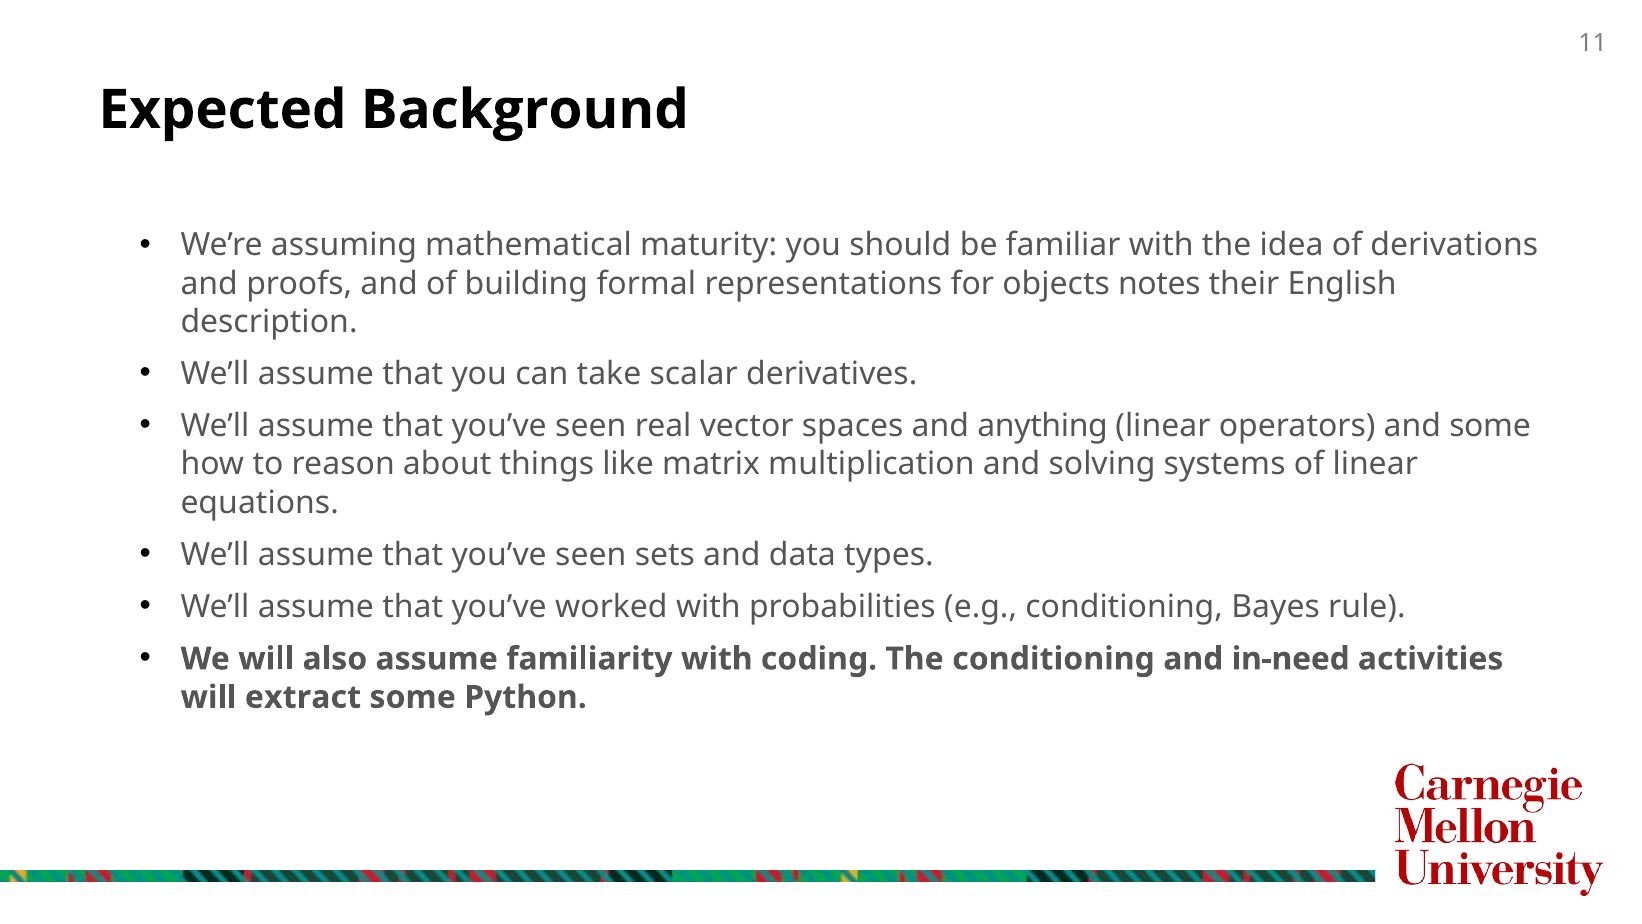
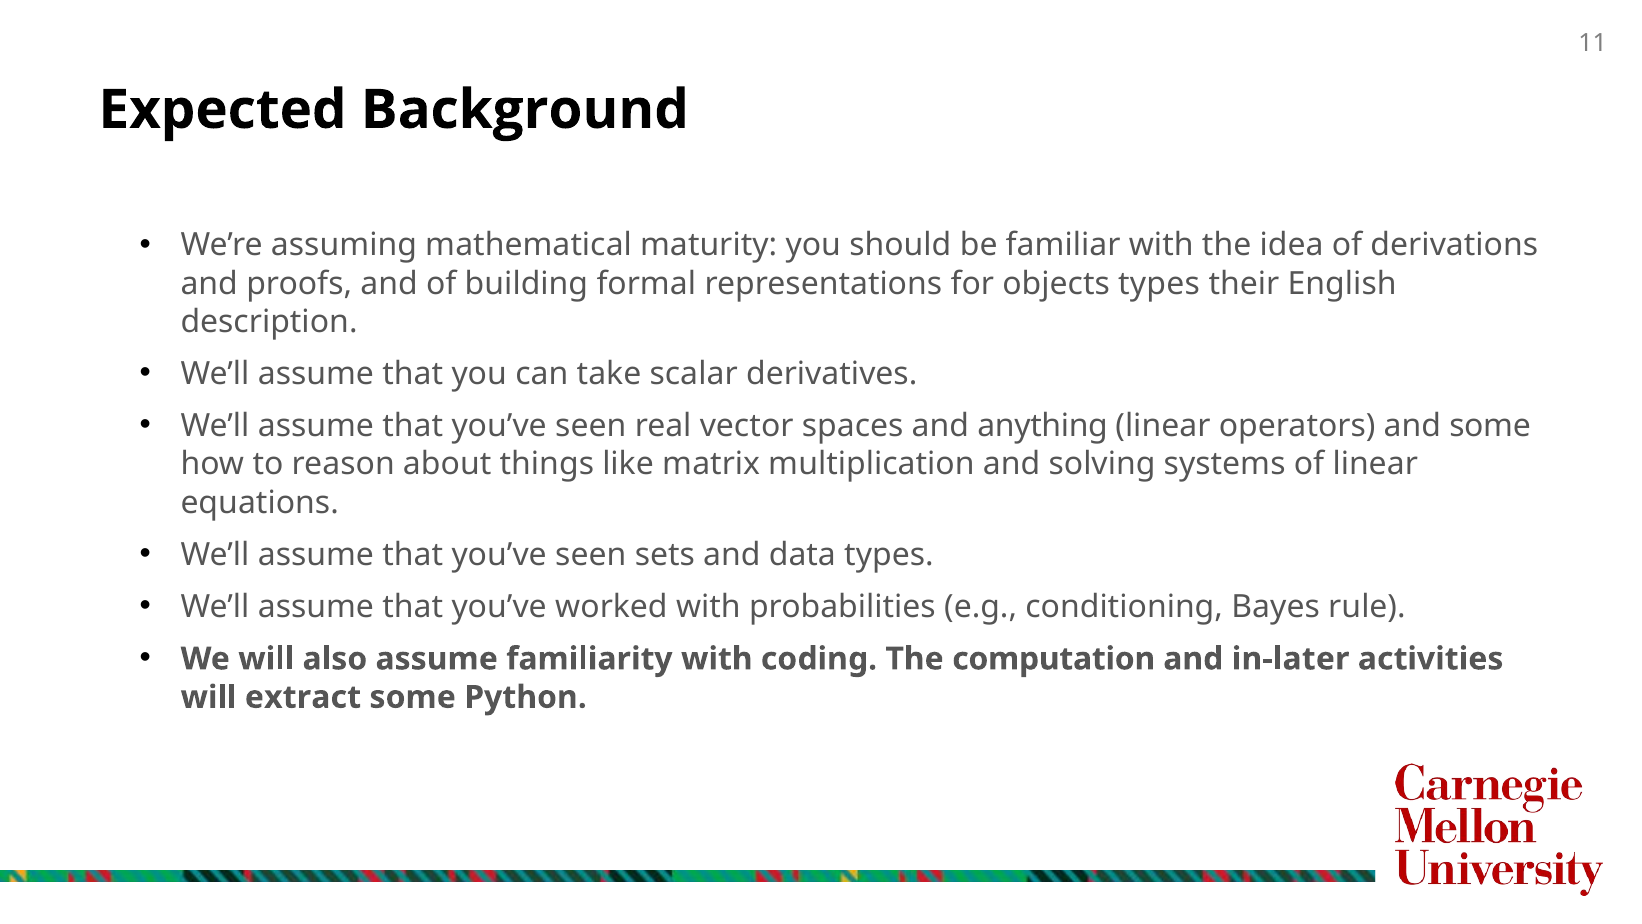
objects notes: notes -> types (1159, 283)
The conditioning: conditioning -> computation (1054, 659)
in-need: in-need -> in-later (1291, 659)
